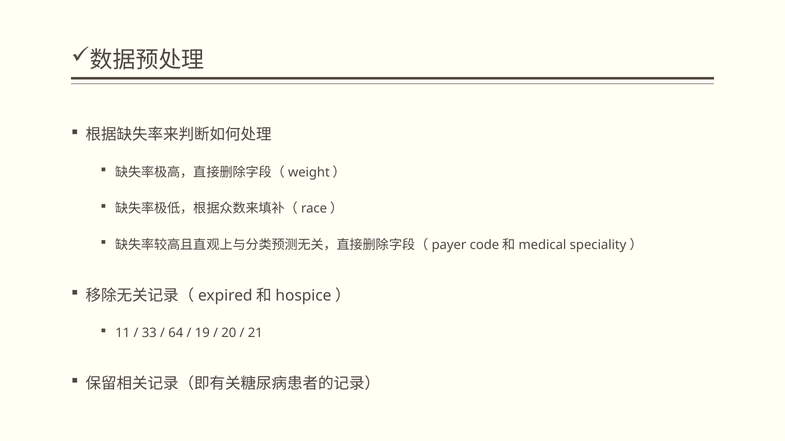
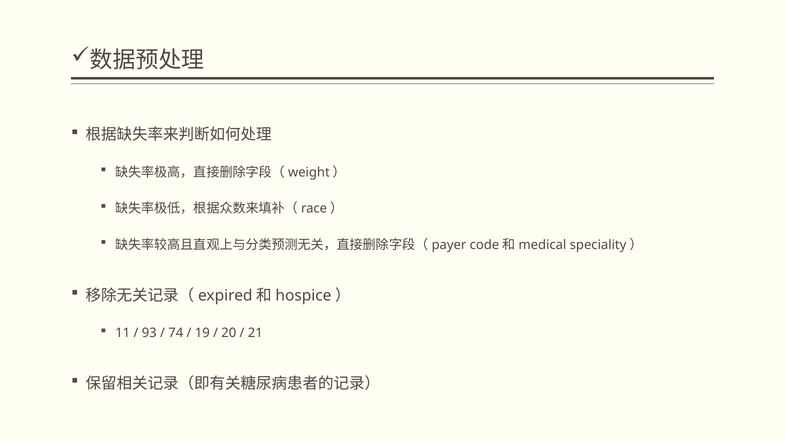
33: 33 -> 93 (149, 333)
64: 64 -> 74 (176, 333)
